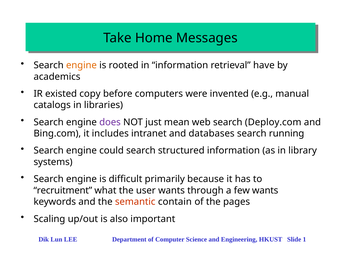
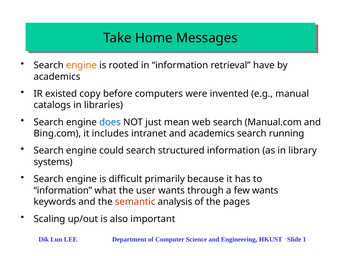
does colour: purple -> blue (110, 122)
Deploy.com: Deploy.com -> Manual.com (273, 122)
and databases: databases -> academics (212, 133)
recruitment: recruitment -> information (63, 190)
contain: contain -> analysis (175, 202)
